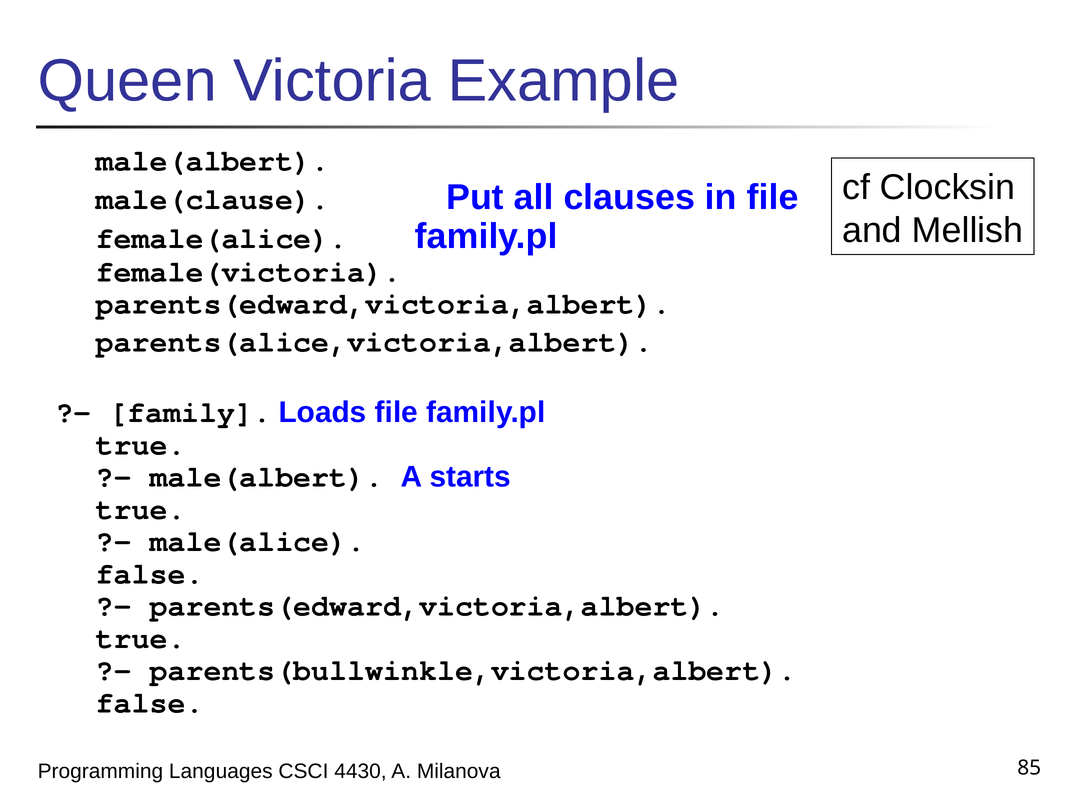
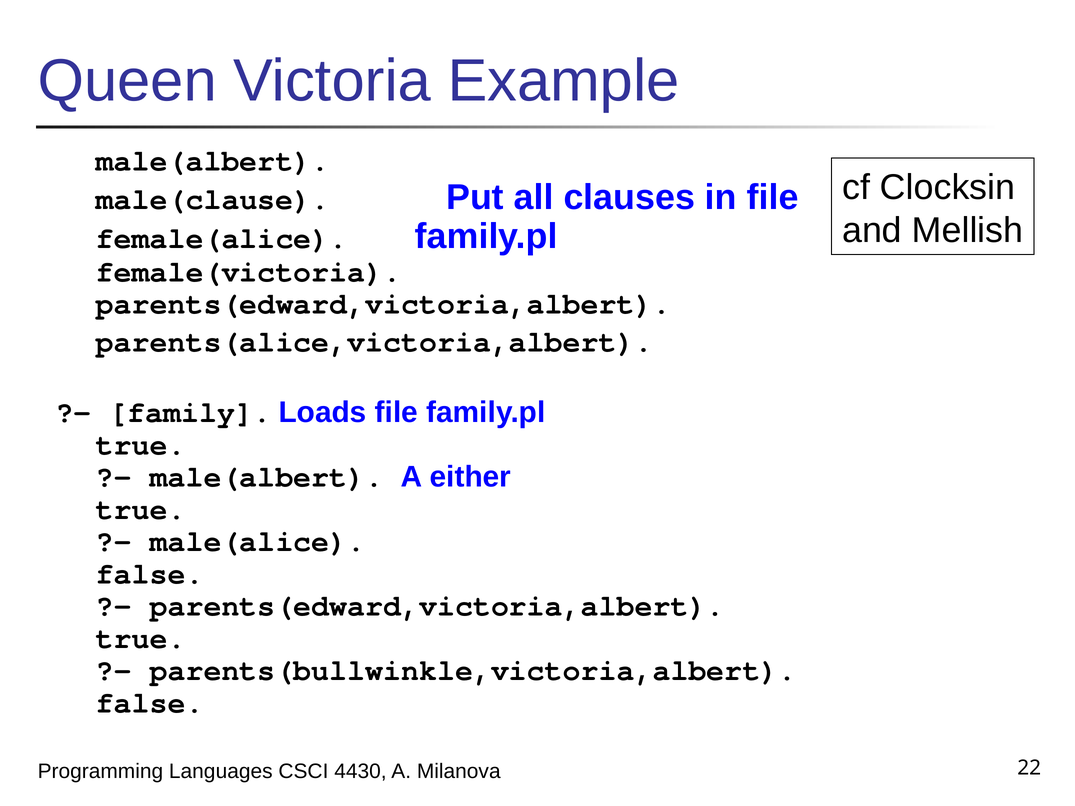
starts: starts -> either (470, 477)
85: 85 -> 22 (1029, 768)
